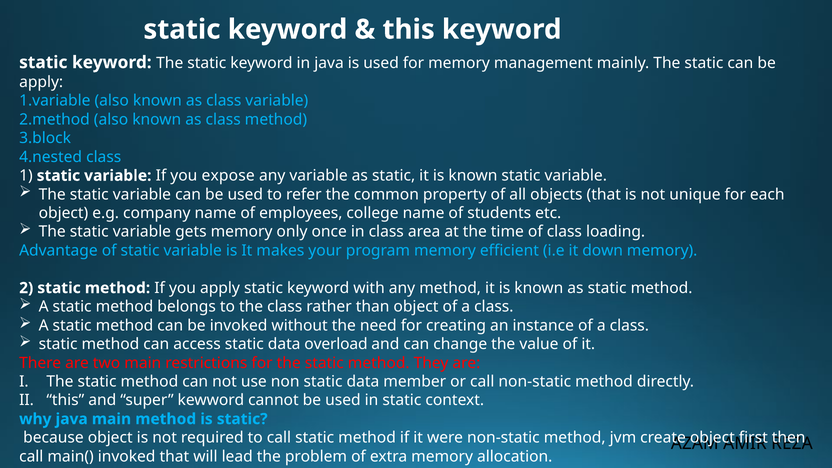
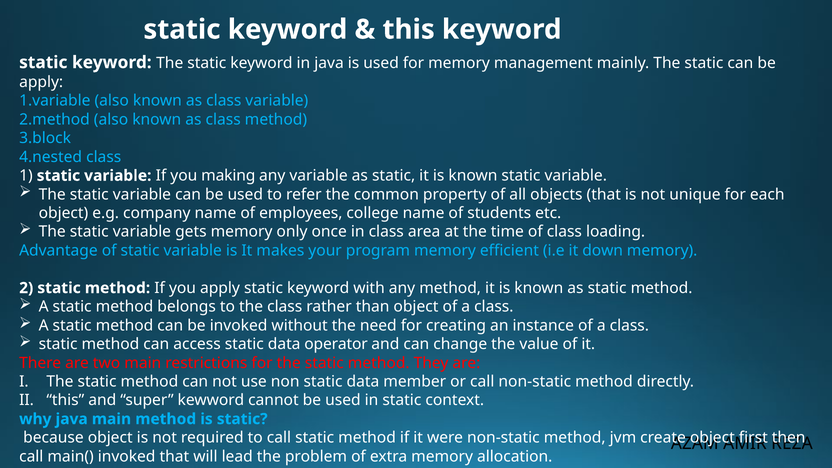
expose: expose -> making (228, 176)
overload: overload -> operator (336, 344)
